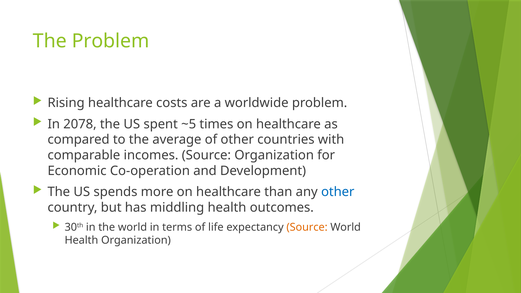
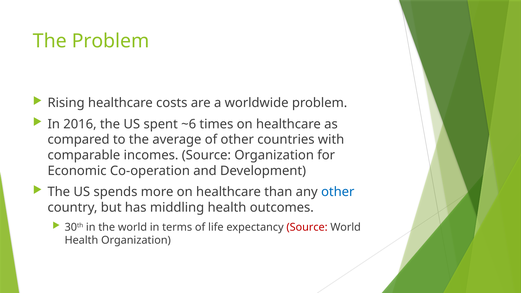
2078: 2078 -> 2016 (80, 124)
~5: ~5 -> ~6 (189, 124)
Source colour: orange -> red (307, 227)
